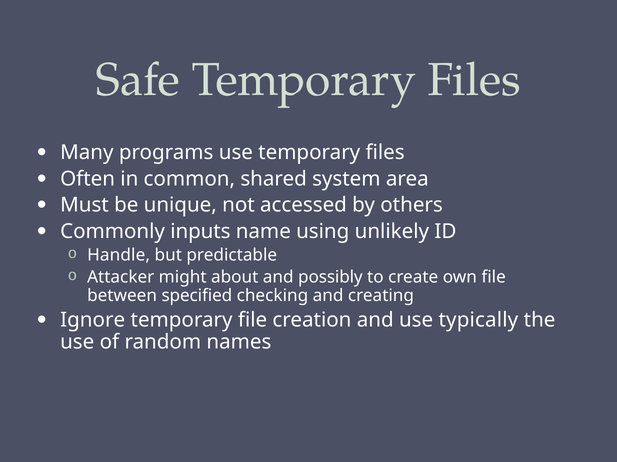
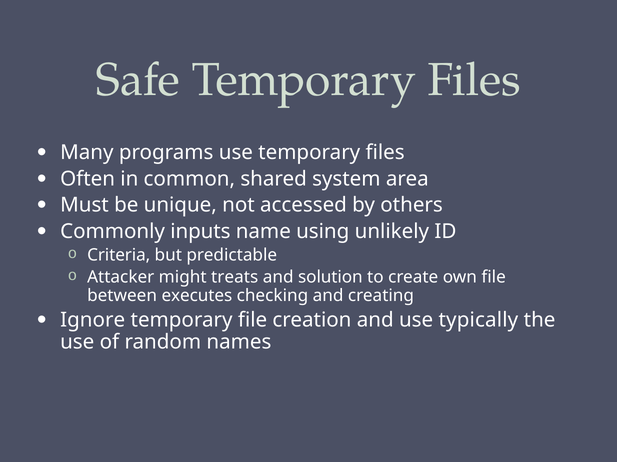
Handle: Handle -> Criteria (119, 256)
about: about -> treats (235, 278)
possibly: possibly -> solution (330, 278)
specified: specified -> executes (197, 296)
